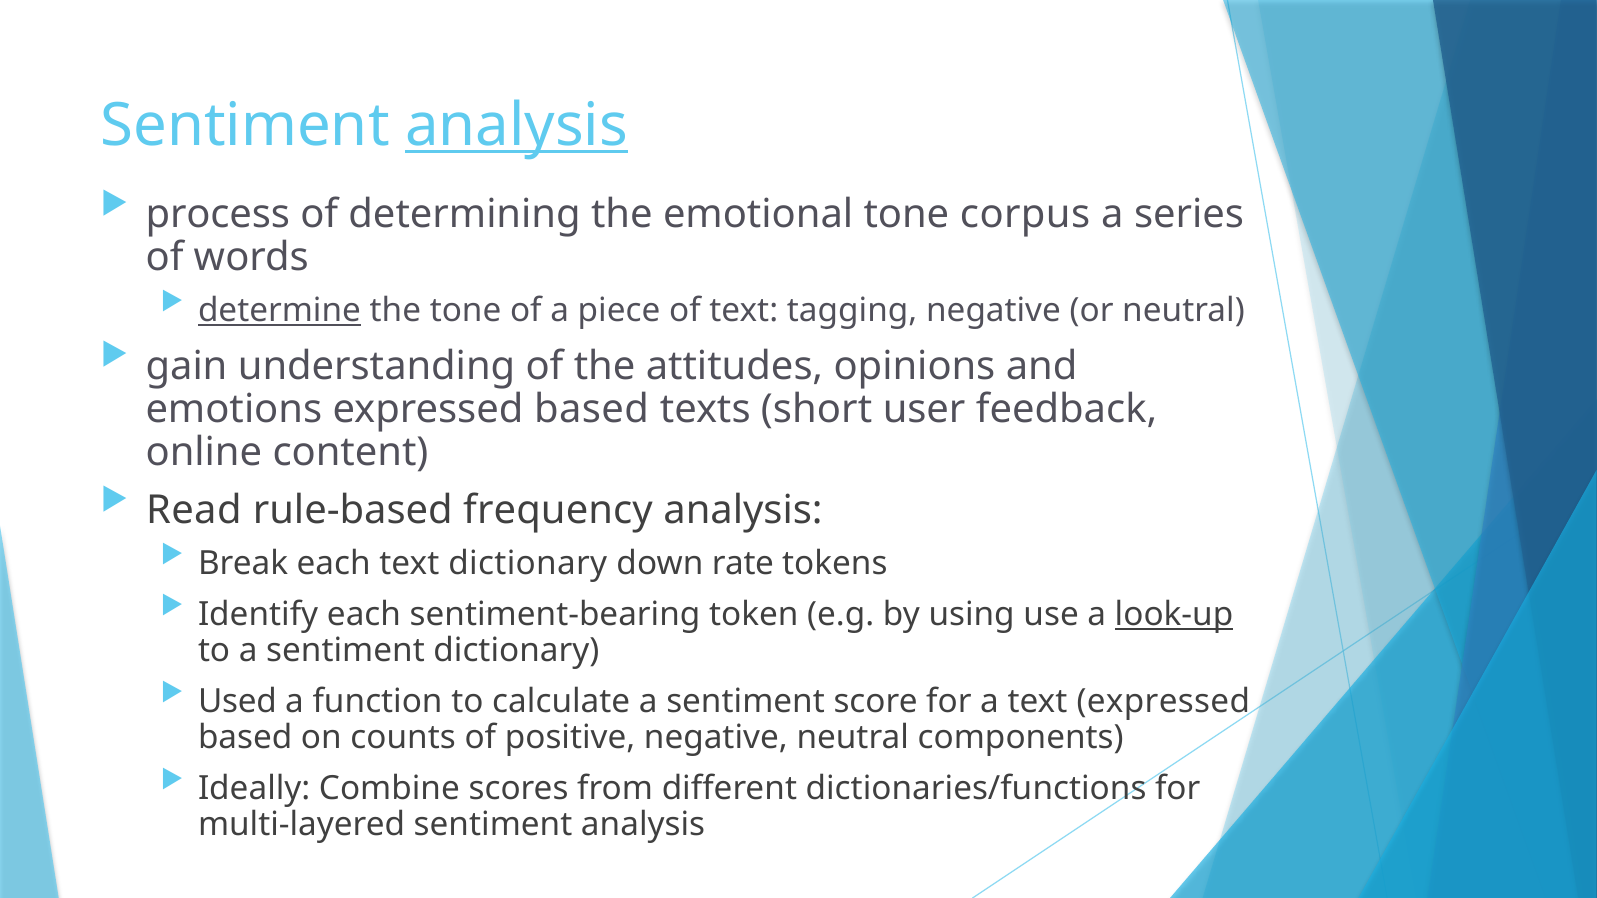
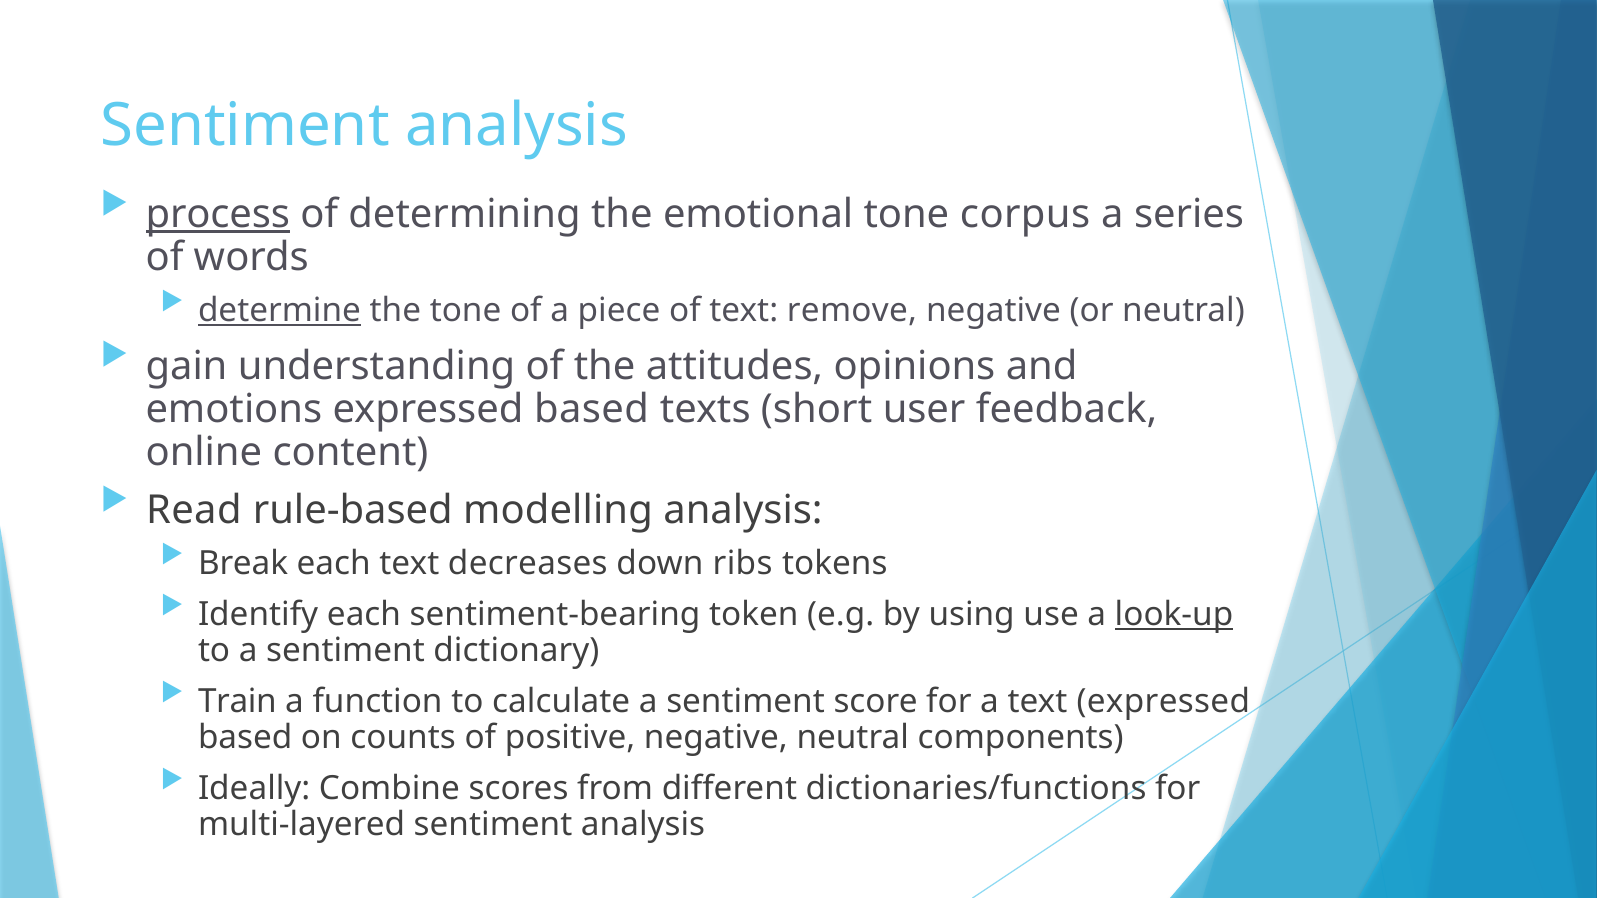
analysis underline: present -> none (517, 126)
process underline: none -> present (218, 214)
tagging: tagging -> remove (852, 311)
frequency: frequency -> modelling (558, 511)
text dictionary: dictionary -> decreases (528, 564)
rate: rate -> ribs (743, 564)
Used: Used -> Train (237, 702)
